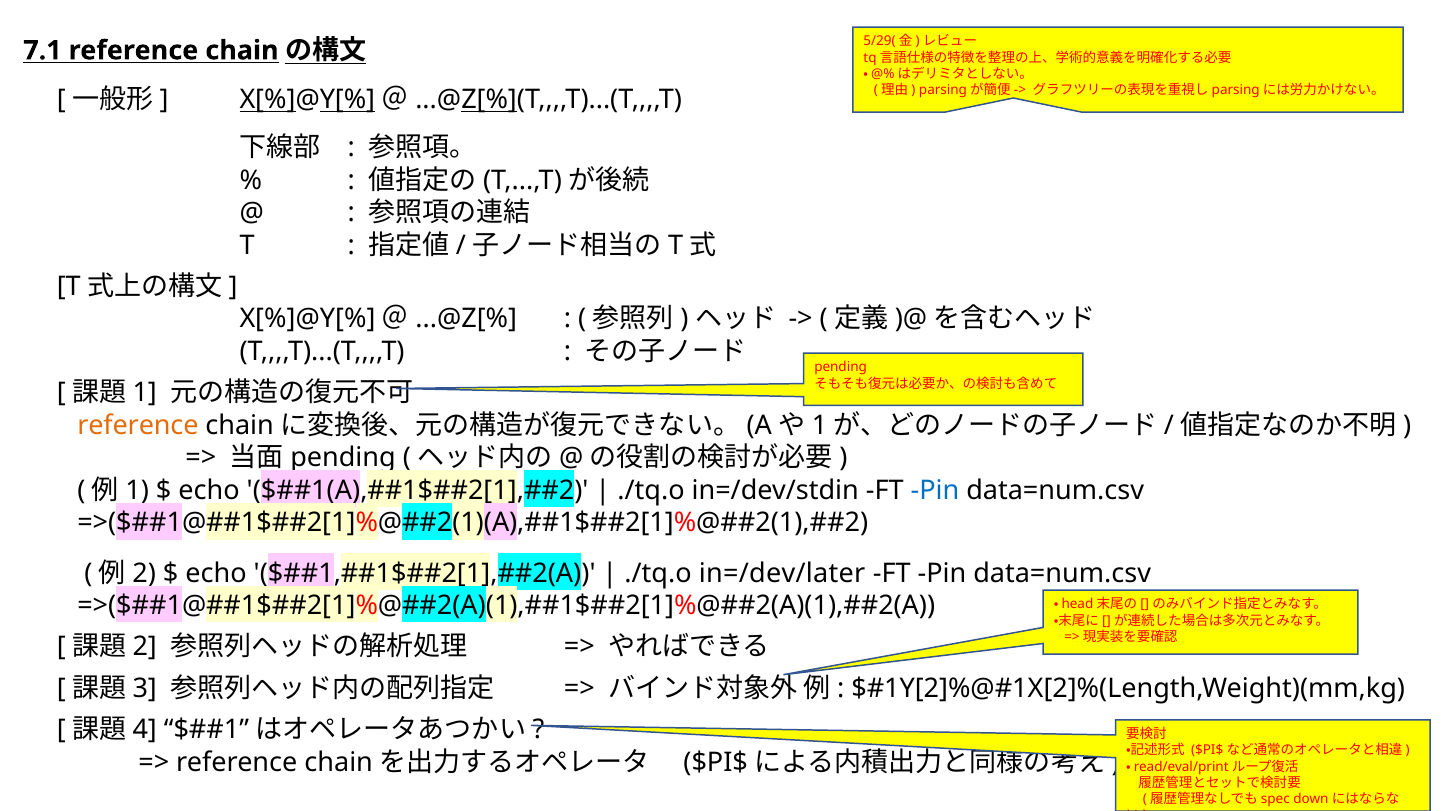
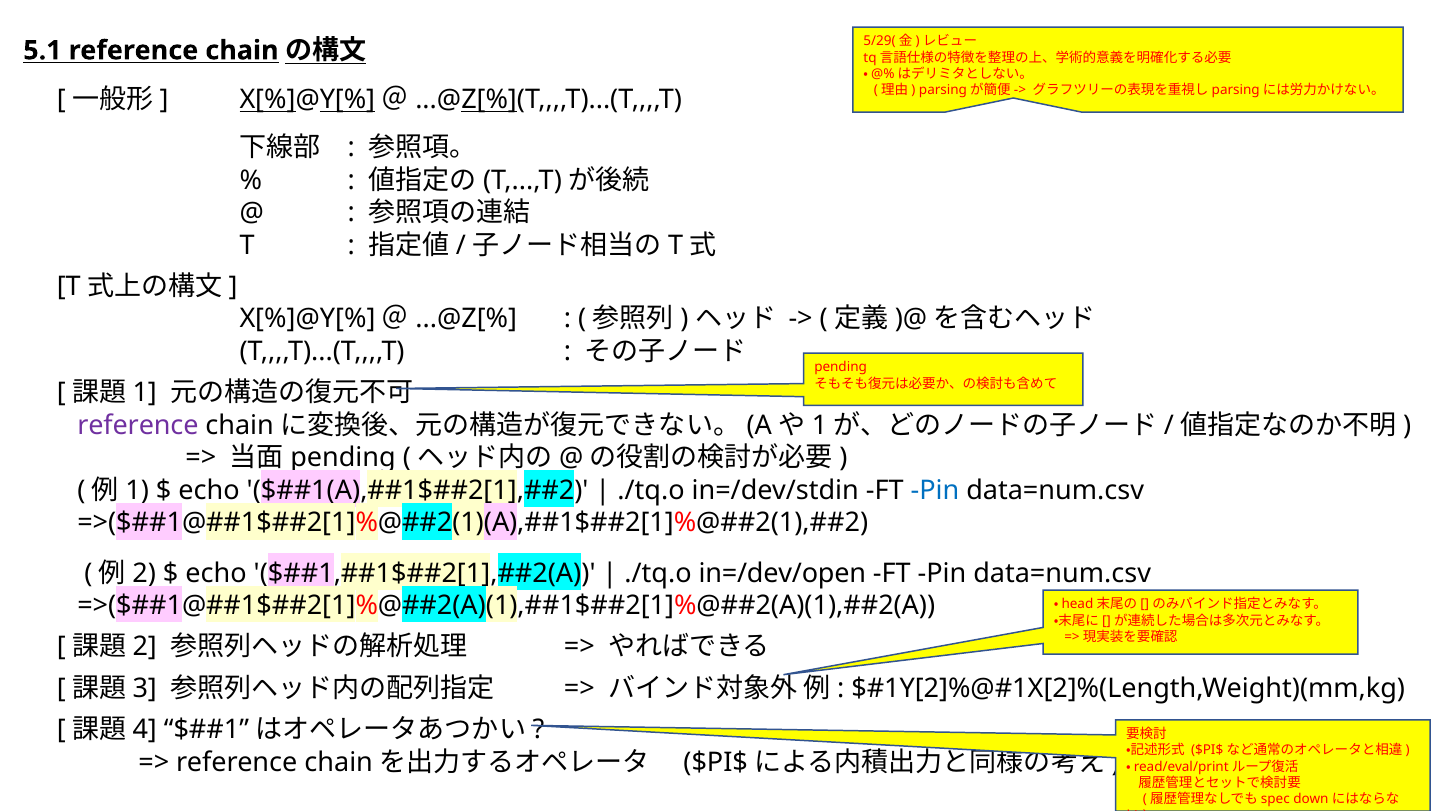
7.1: 7.1 -> 5.1 (42, 50)
reference colour: orange -> purple (138, 425)
in=/dev/later: in=/dev/later -> in=/dev/open (782, 573)
